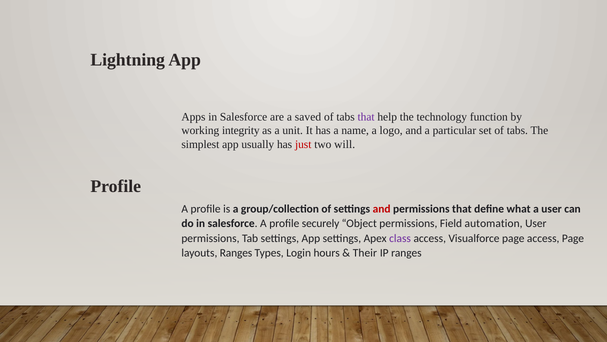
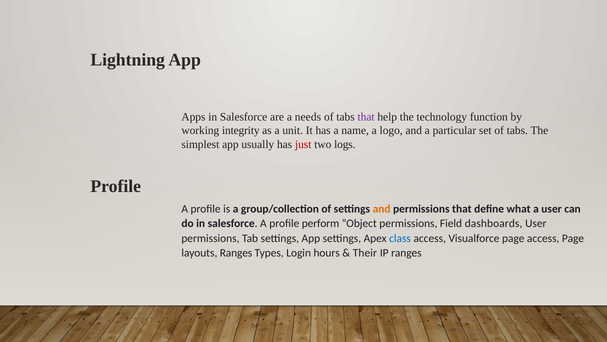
saved: saved -> needs (308, 117)
will: will -> logs (345, 144)
and colour: red -> orange (382, 209)
securely: securely -> perform (321, 223)
automation: automation -> dashboards (494, 223)
class colour: purple -> blue (400, 238)
